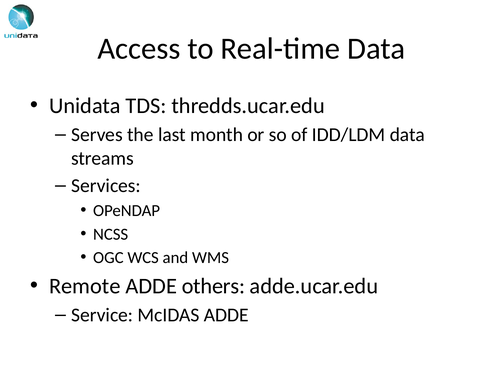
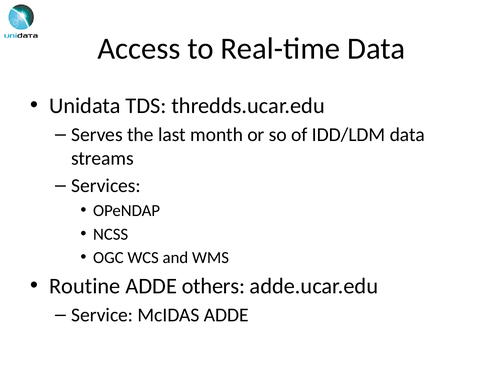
Remote: Remote -> Routine (85, 286)
